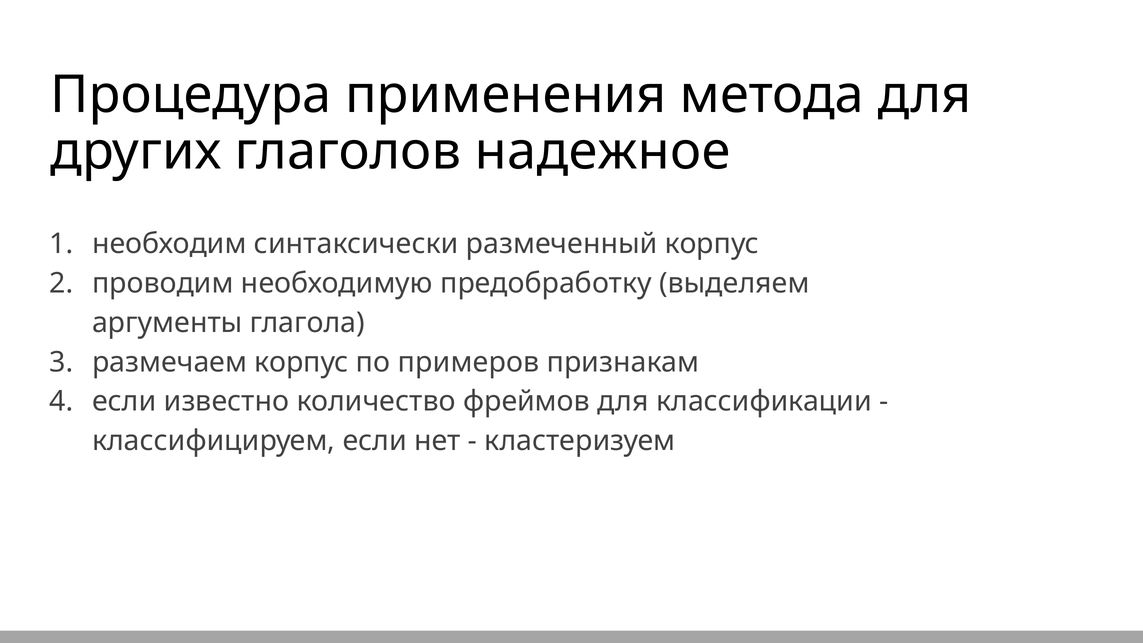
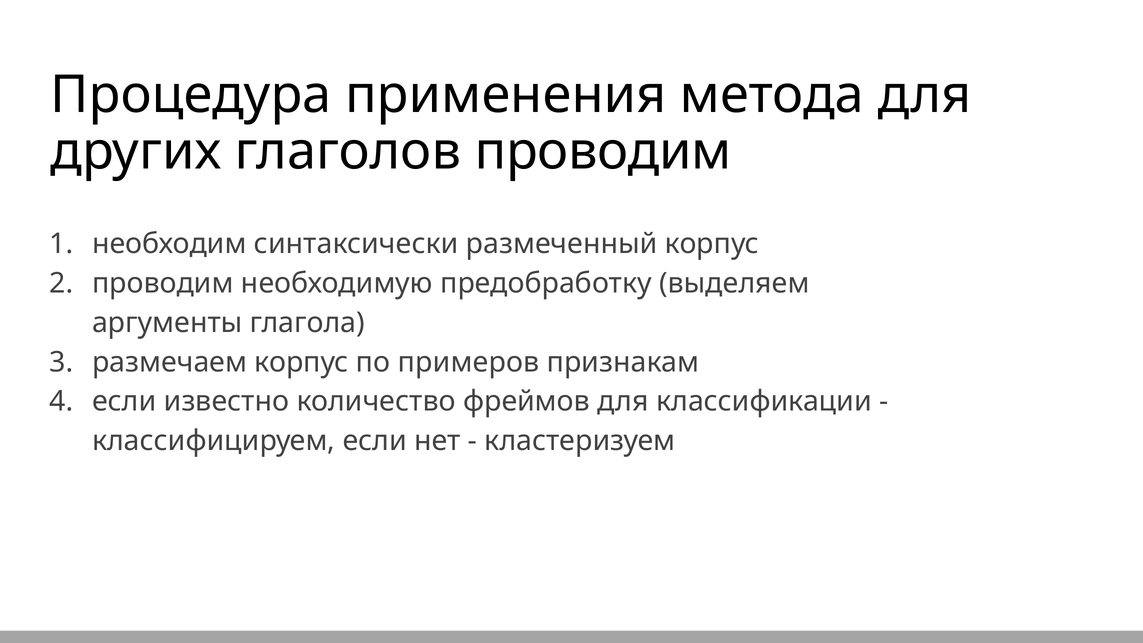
глаголов надежное: надежное -> проводим (603, 152)
